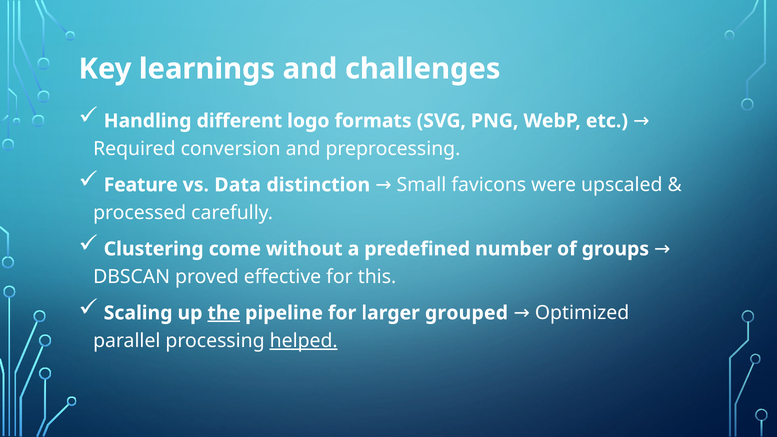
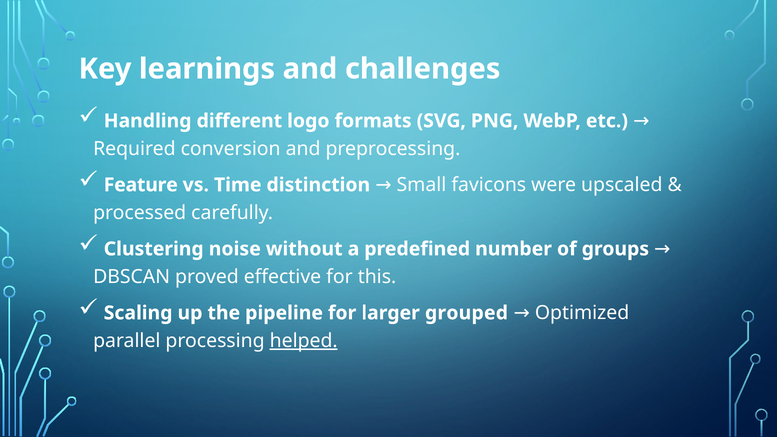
Data: Data -> Time (238, 185)
come: come -> noise (235, 249)
the underline: present -> none (224, 313)
